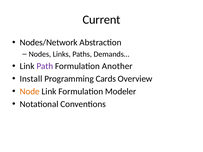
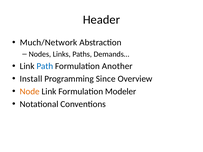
Current: Current -> Header (101, 20)
Nodes/Network: Nodes/Network -> Much/Network (49, 43)
Path colour: purple -> blue (45, 66)
Cards: Cards -> Since (106, 79)
